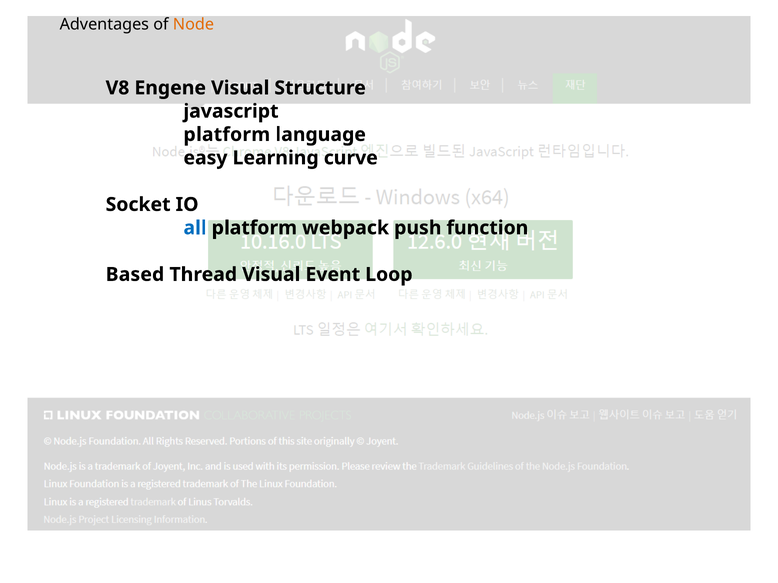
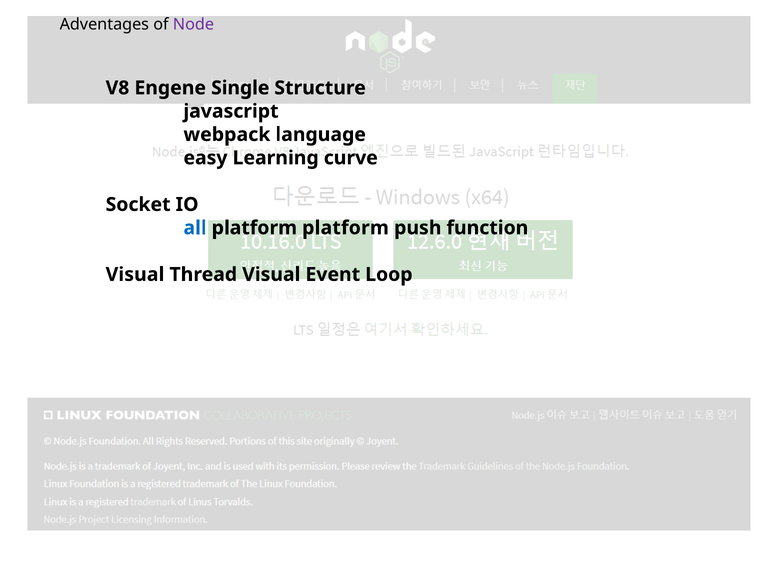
Node colour: orange -> purple (193, 25)
Engene Visual: Visual -> Single (240, 88)
platform: platform -> webpack (227, 135)
platform webpack: webpack -> platform (346, 228)
Based: Based -> Visual (135, 275)
